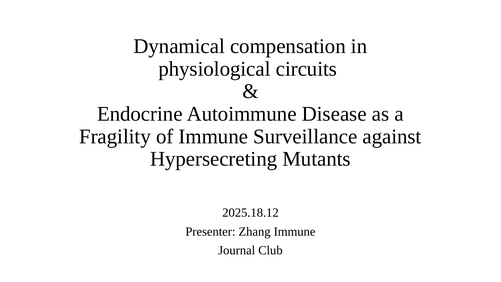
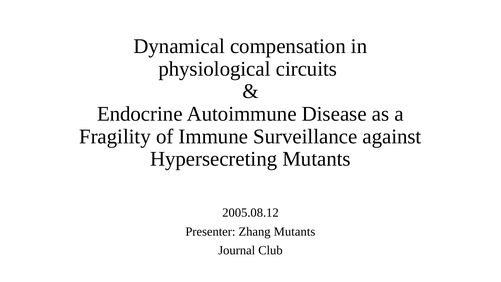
2025.18.12: 2025.18.12 -> 2005.08.12 (250, 213)
Zhang Immune: Immune -> Mutants (295, 231)
